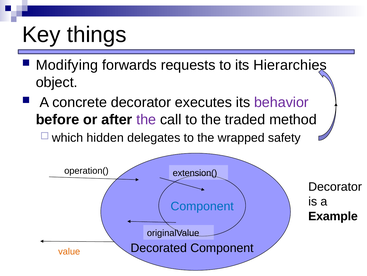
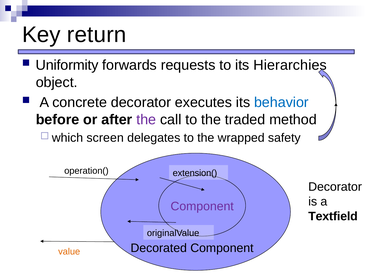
things: things -> return (97, 35)
Modifying: Modifying -> Uniformity (67, 65)
behavior colour: purple -> blue (281, 102)
hidden: hidden -> screen (105, 137)
Component colour: blue -> purple (202, 206)
Example: Example -> Textfield (333, 216)
